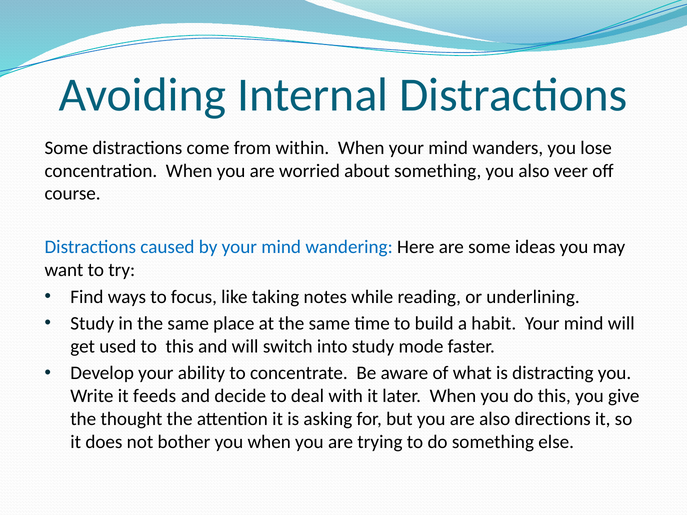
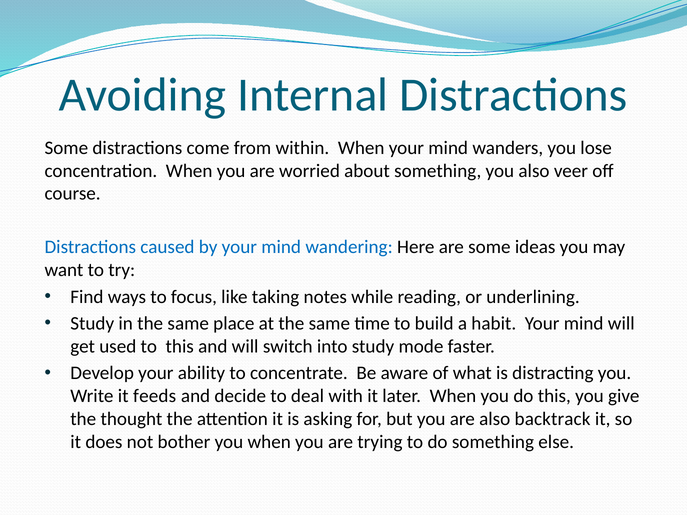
directions: directions -> backtrack (553, 419)
